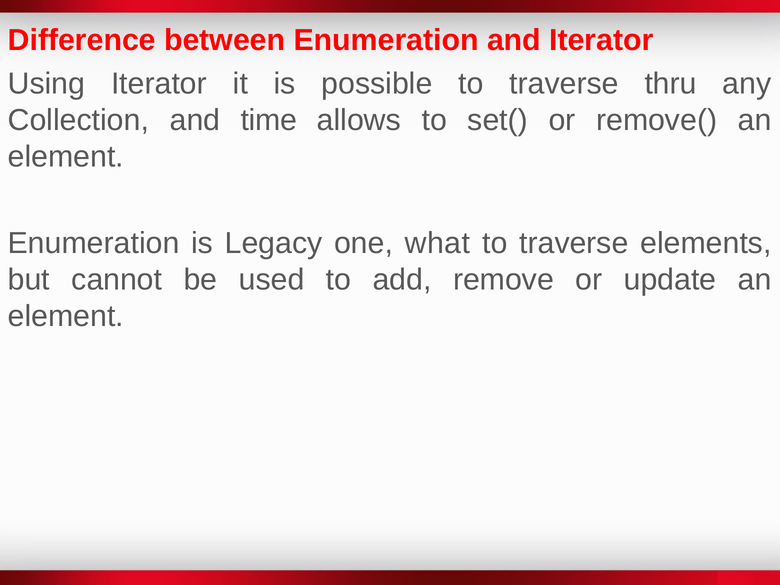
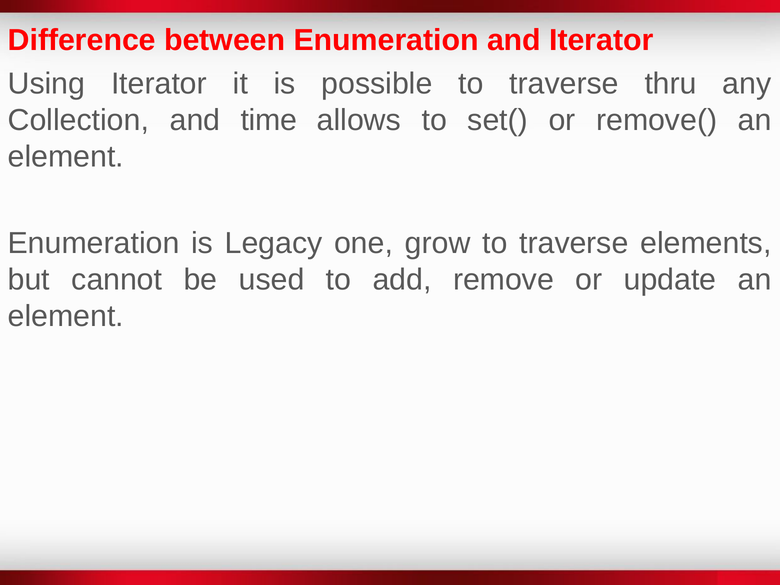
what: what -> grow (438, 243)
